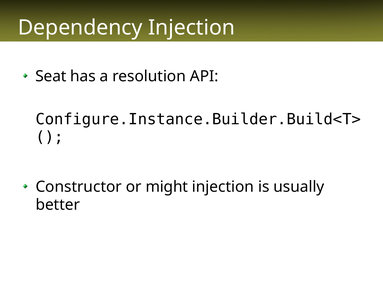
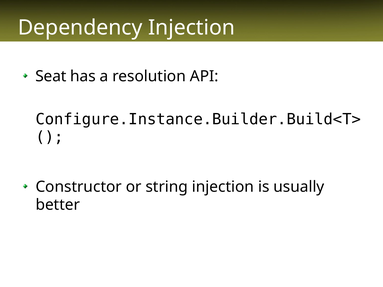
might: might -> string (167, 187)
